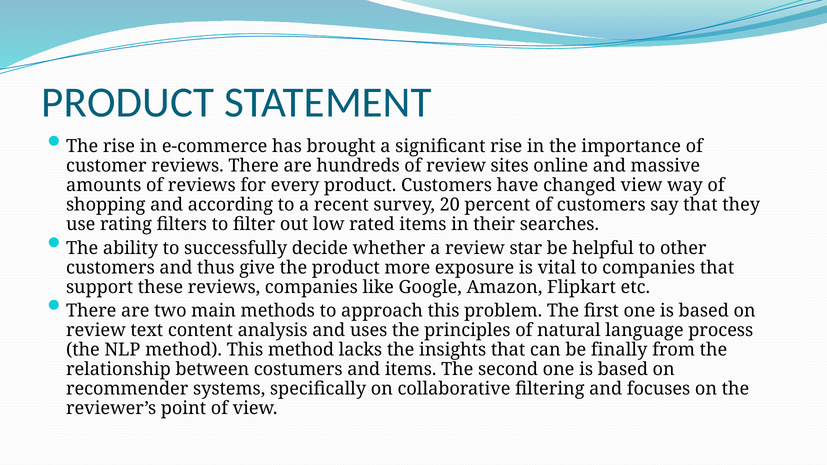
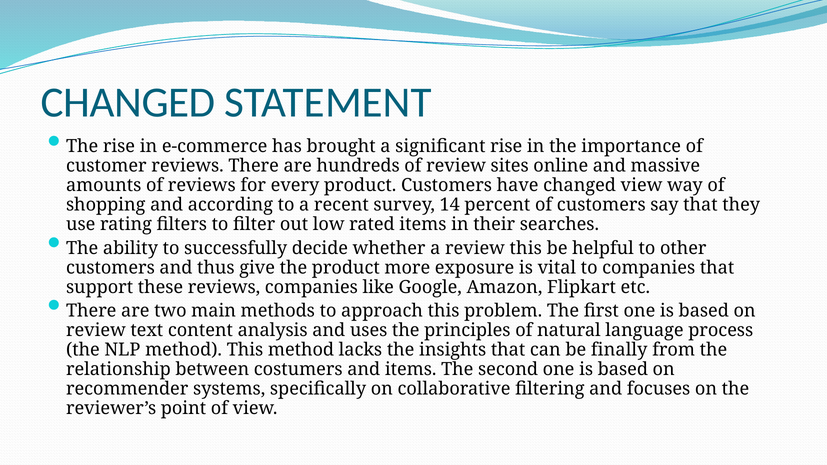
PRODUCT: PRODUCT -> CHANGED (128, 102)
20: 20 -> 14 (450, 205)
review star: star -> this (526, 248)
